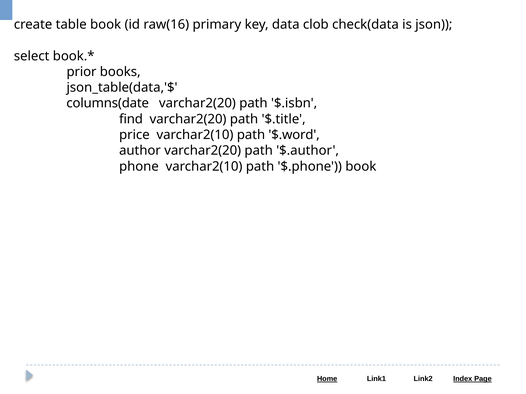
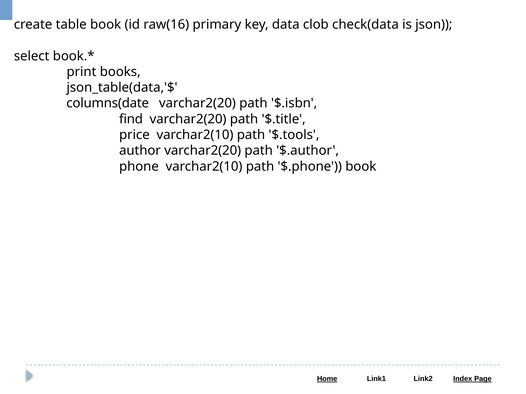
prior: prior -> print (81, 72)
$.word: $.word -> $.tools (294, 135)
